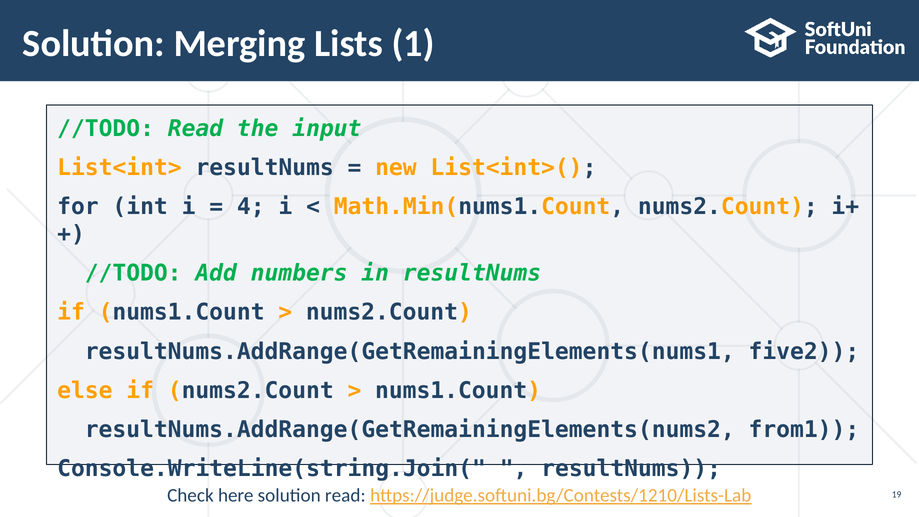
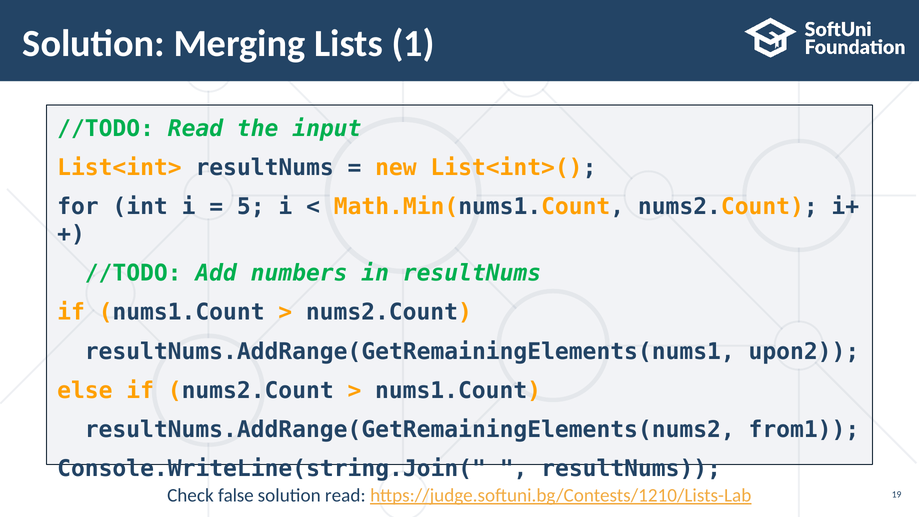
4: 4 -> 5 (251, 207)
five2: five2 -> upon2 (804, 351)
here: here -> false (236, 496)
